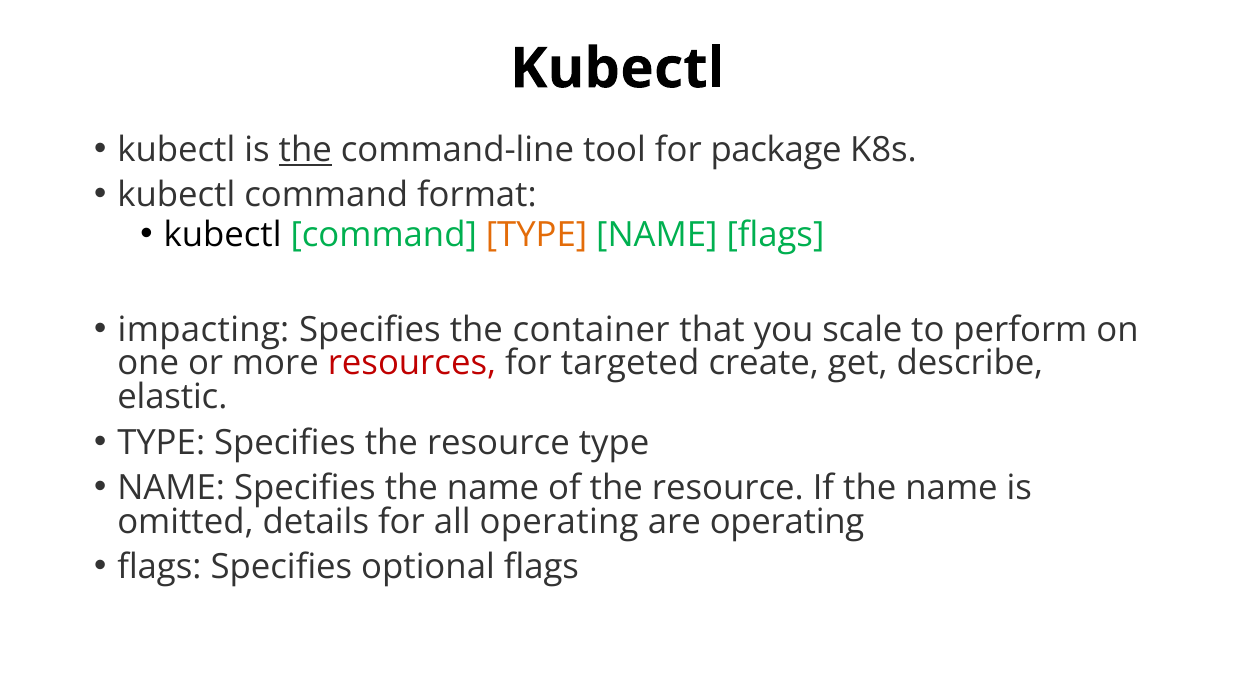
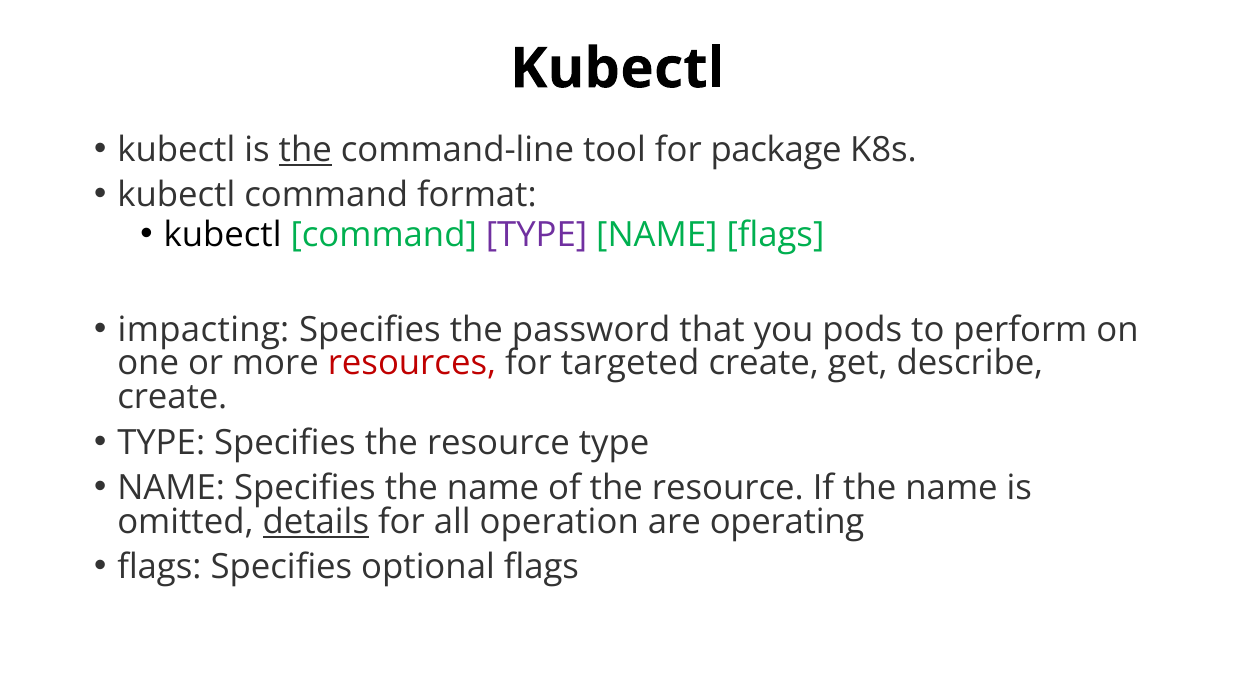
TYPE colour: orange -> purple (537, 235)
container: container -> password (591, 329)
scale: scale -> pods (862, 329)
elastic: elastic -> create (172, 397)
details underline: none -> present (316, 522)
all operating: operating -> operation (559, 522)
